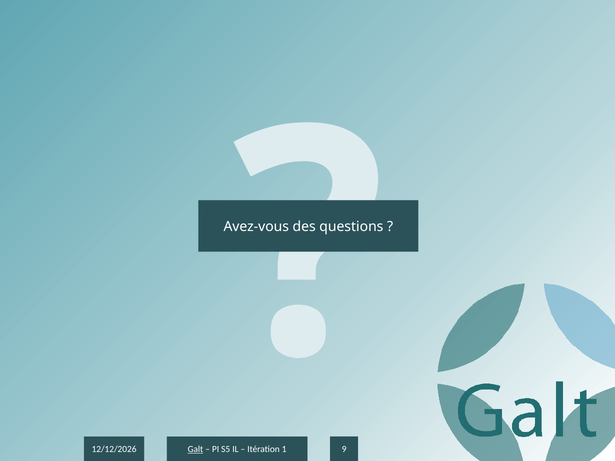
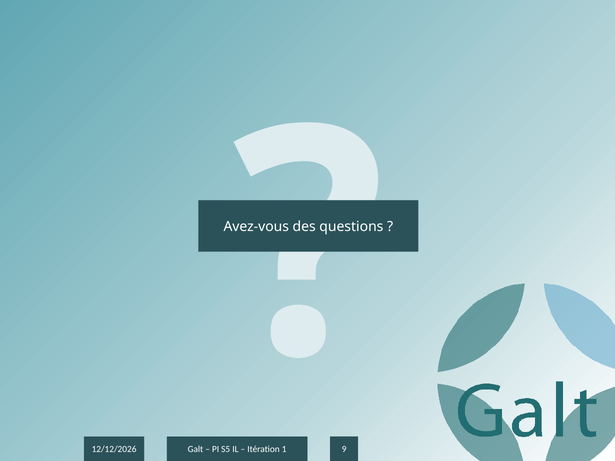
Galt underline: present -> none (195, 450)
